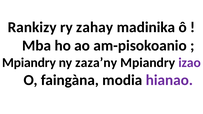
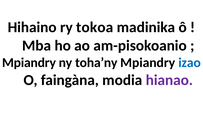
Rankizy: Rankizy -> Hihaino (32, 27)
zahay: zahay -> tokoa (95, 27)
zaza’ny: zaza’ny -> toha’ny (96, 63)
izao colour: purple -> blue (190, 63)
